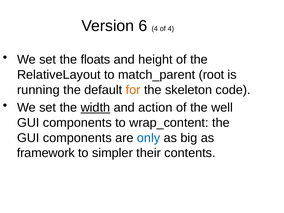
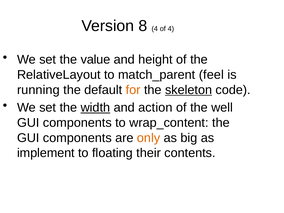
6: 6 -> 8 (143, 26)
floats: floats -> value (95, 60)
root: root -> feel (211, 75)
skeleton underline: none -> present (189, 90)
only colour: blue -> orange (149, 138)
framework: framework -> implement (46, 153)
simpler: simpler -> floating (112, 153)
